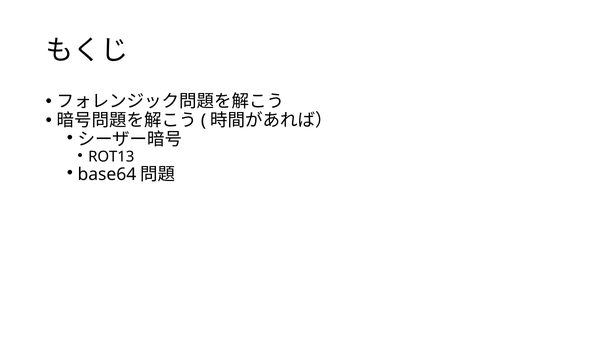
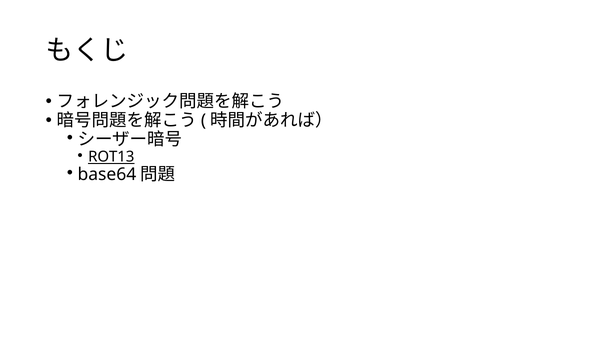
ROT13 underline: none -> present (111, 157)
